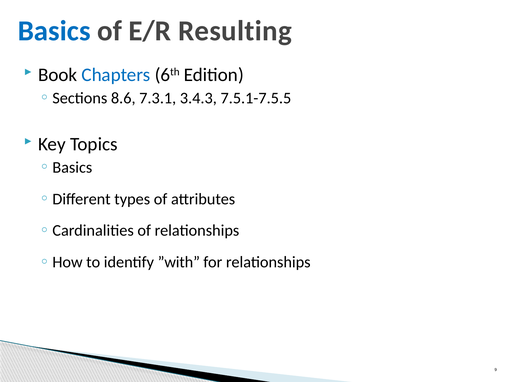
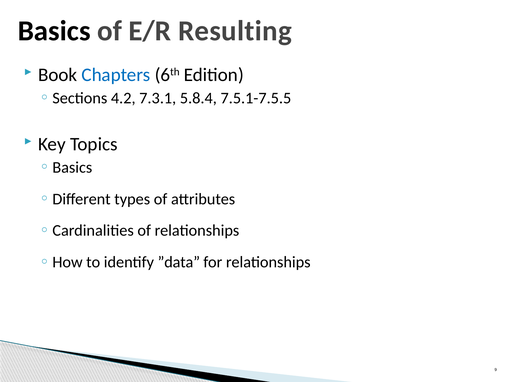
Basics colour: blue -> black (54, 31)
8.6: 8.6 -> 4.2 (123, 98)
3.4.3: 3.4.3 -> 5.8.4 (198, 98)
”with: ”with -> ”data (179, 262)
